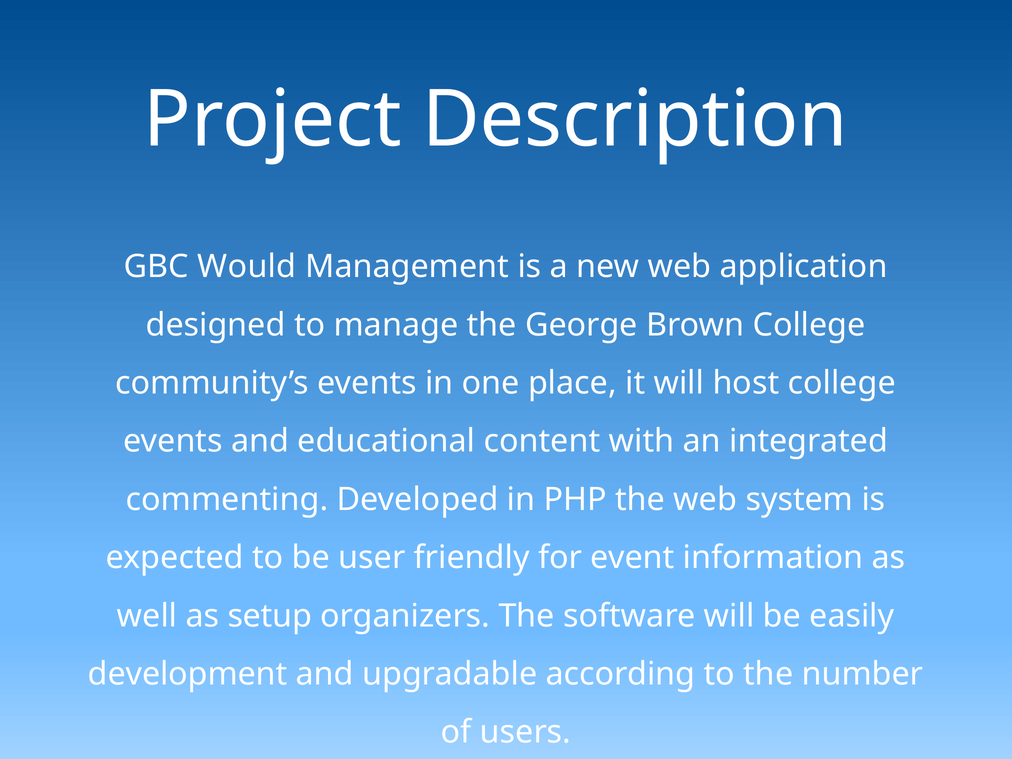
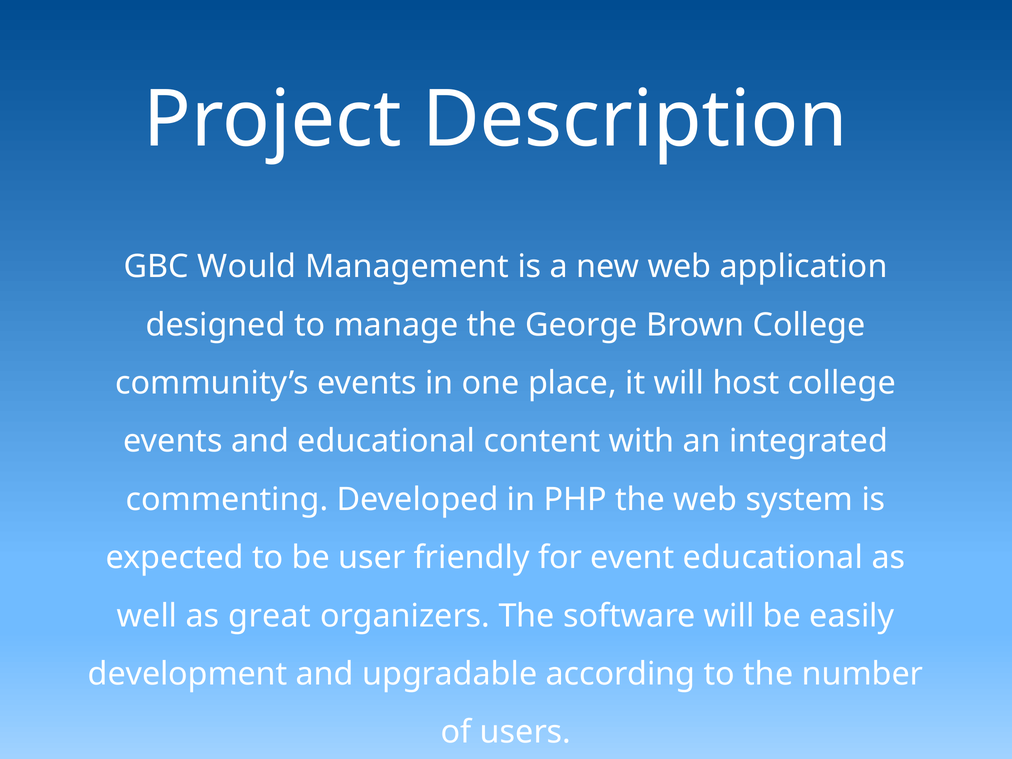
event information: information -> educational (773, 558)
setup: setup -> great (270, 616)
